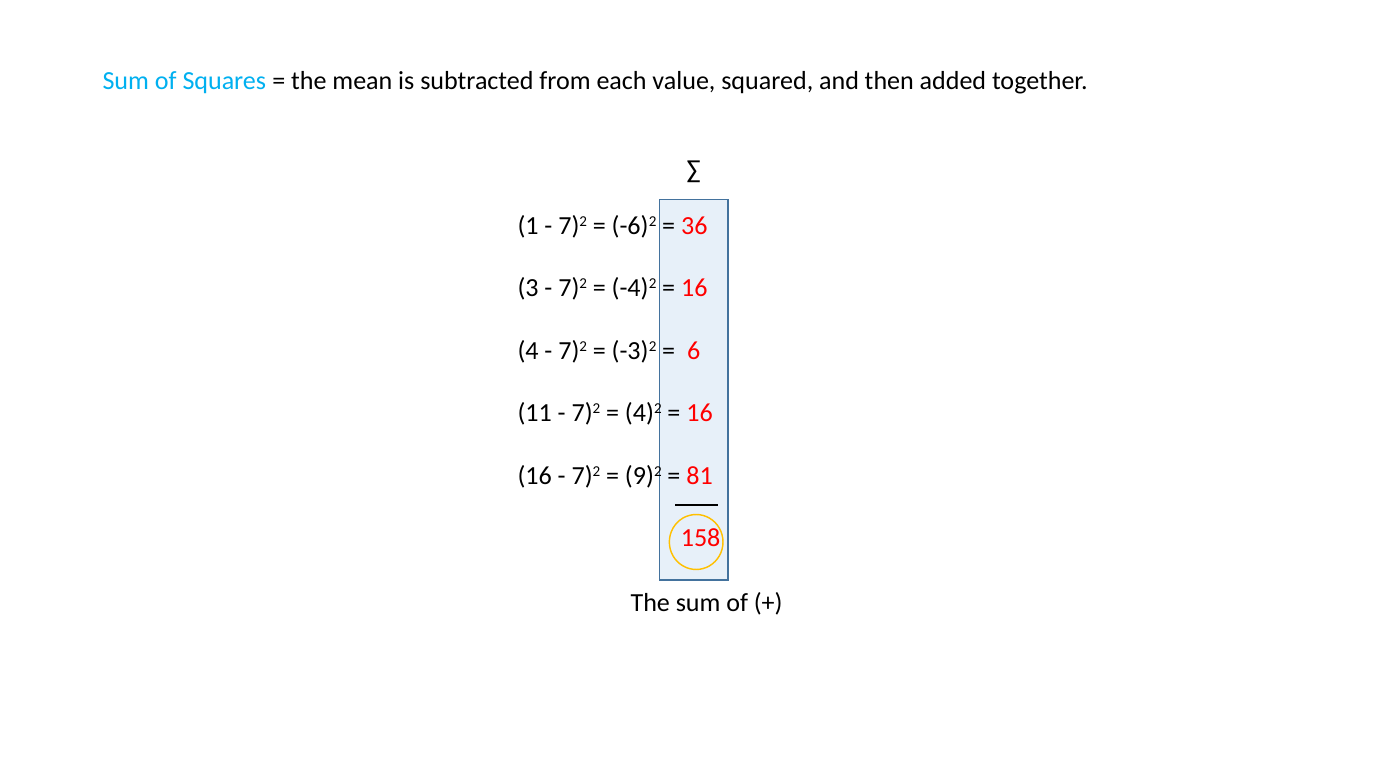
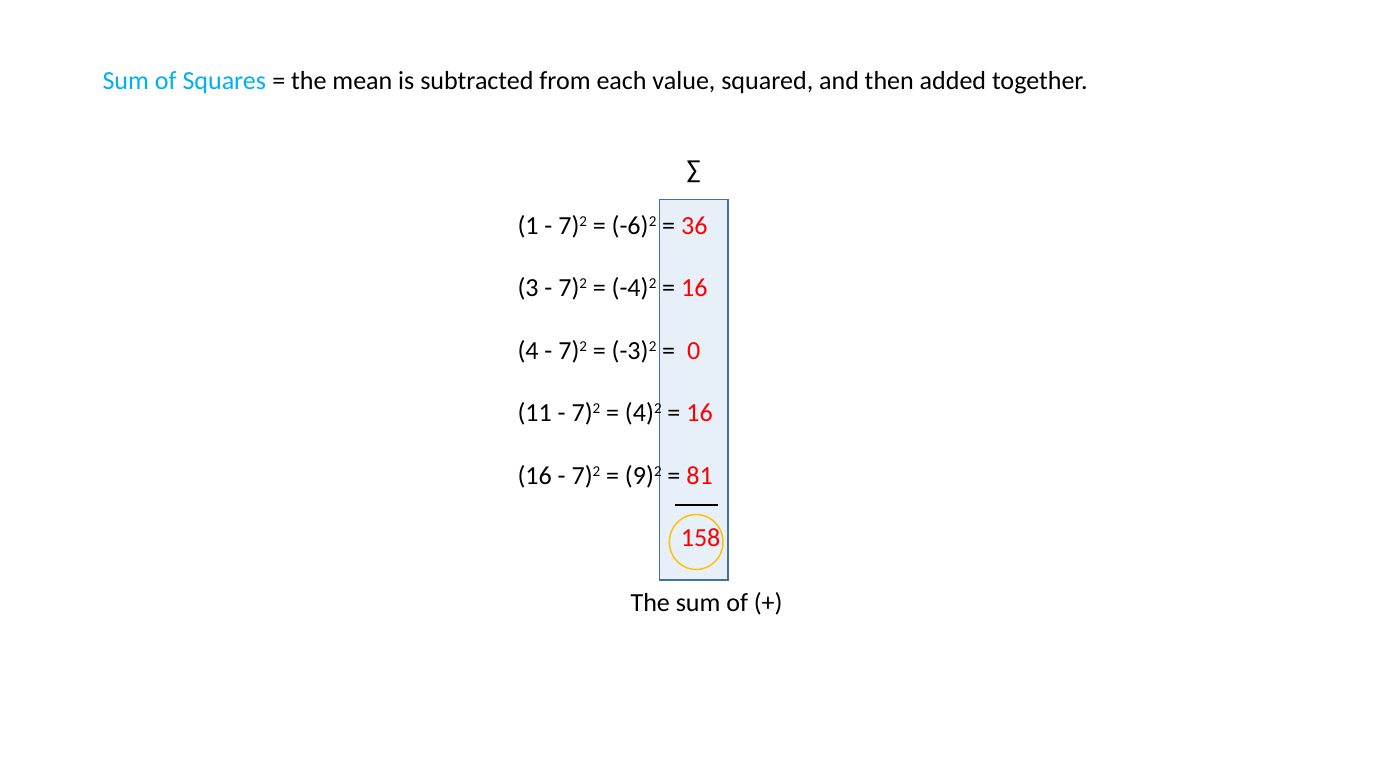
6: 6 -> 0 (694, 351)
